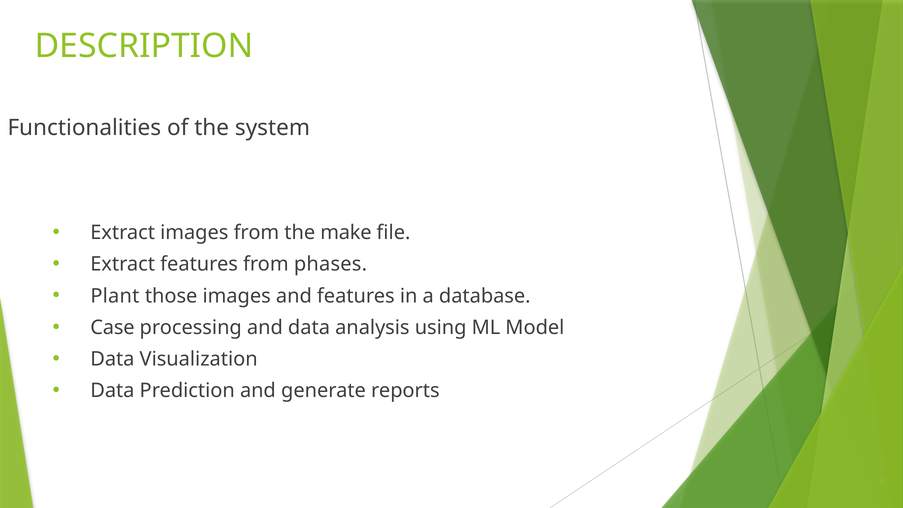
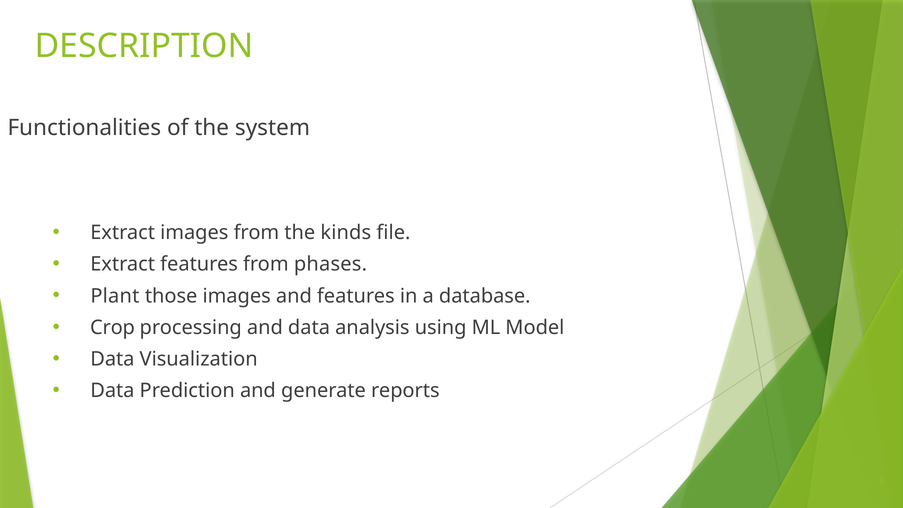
make: make -> kinds (346, 233)
Case: Case -> Crop (112, 328)
